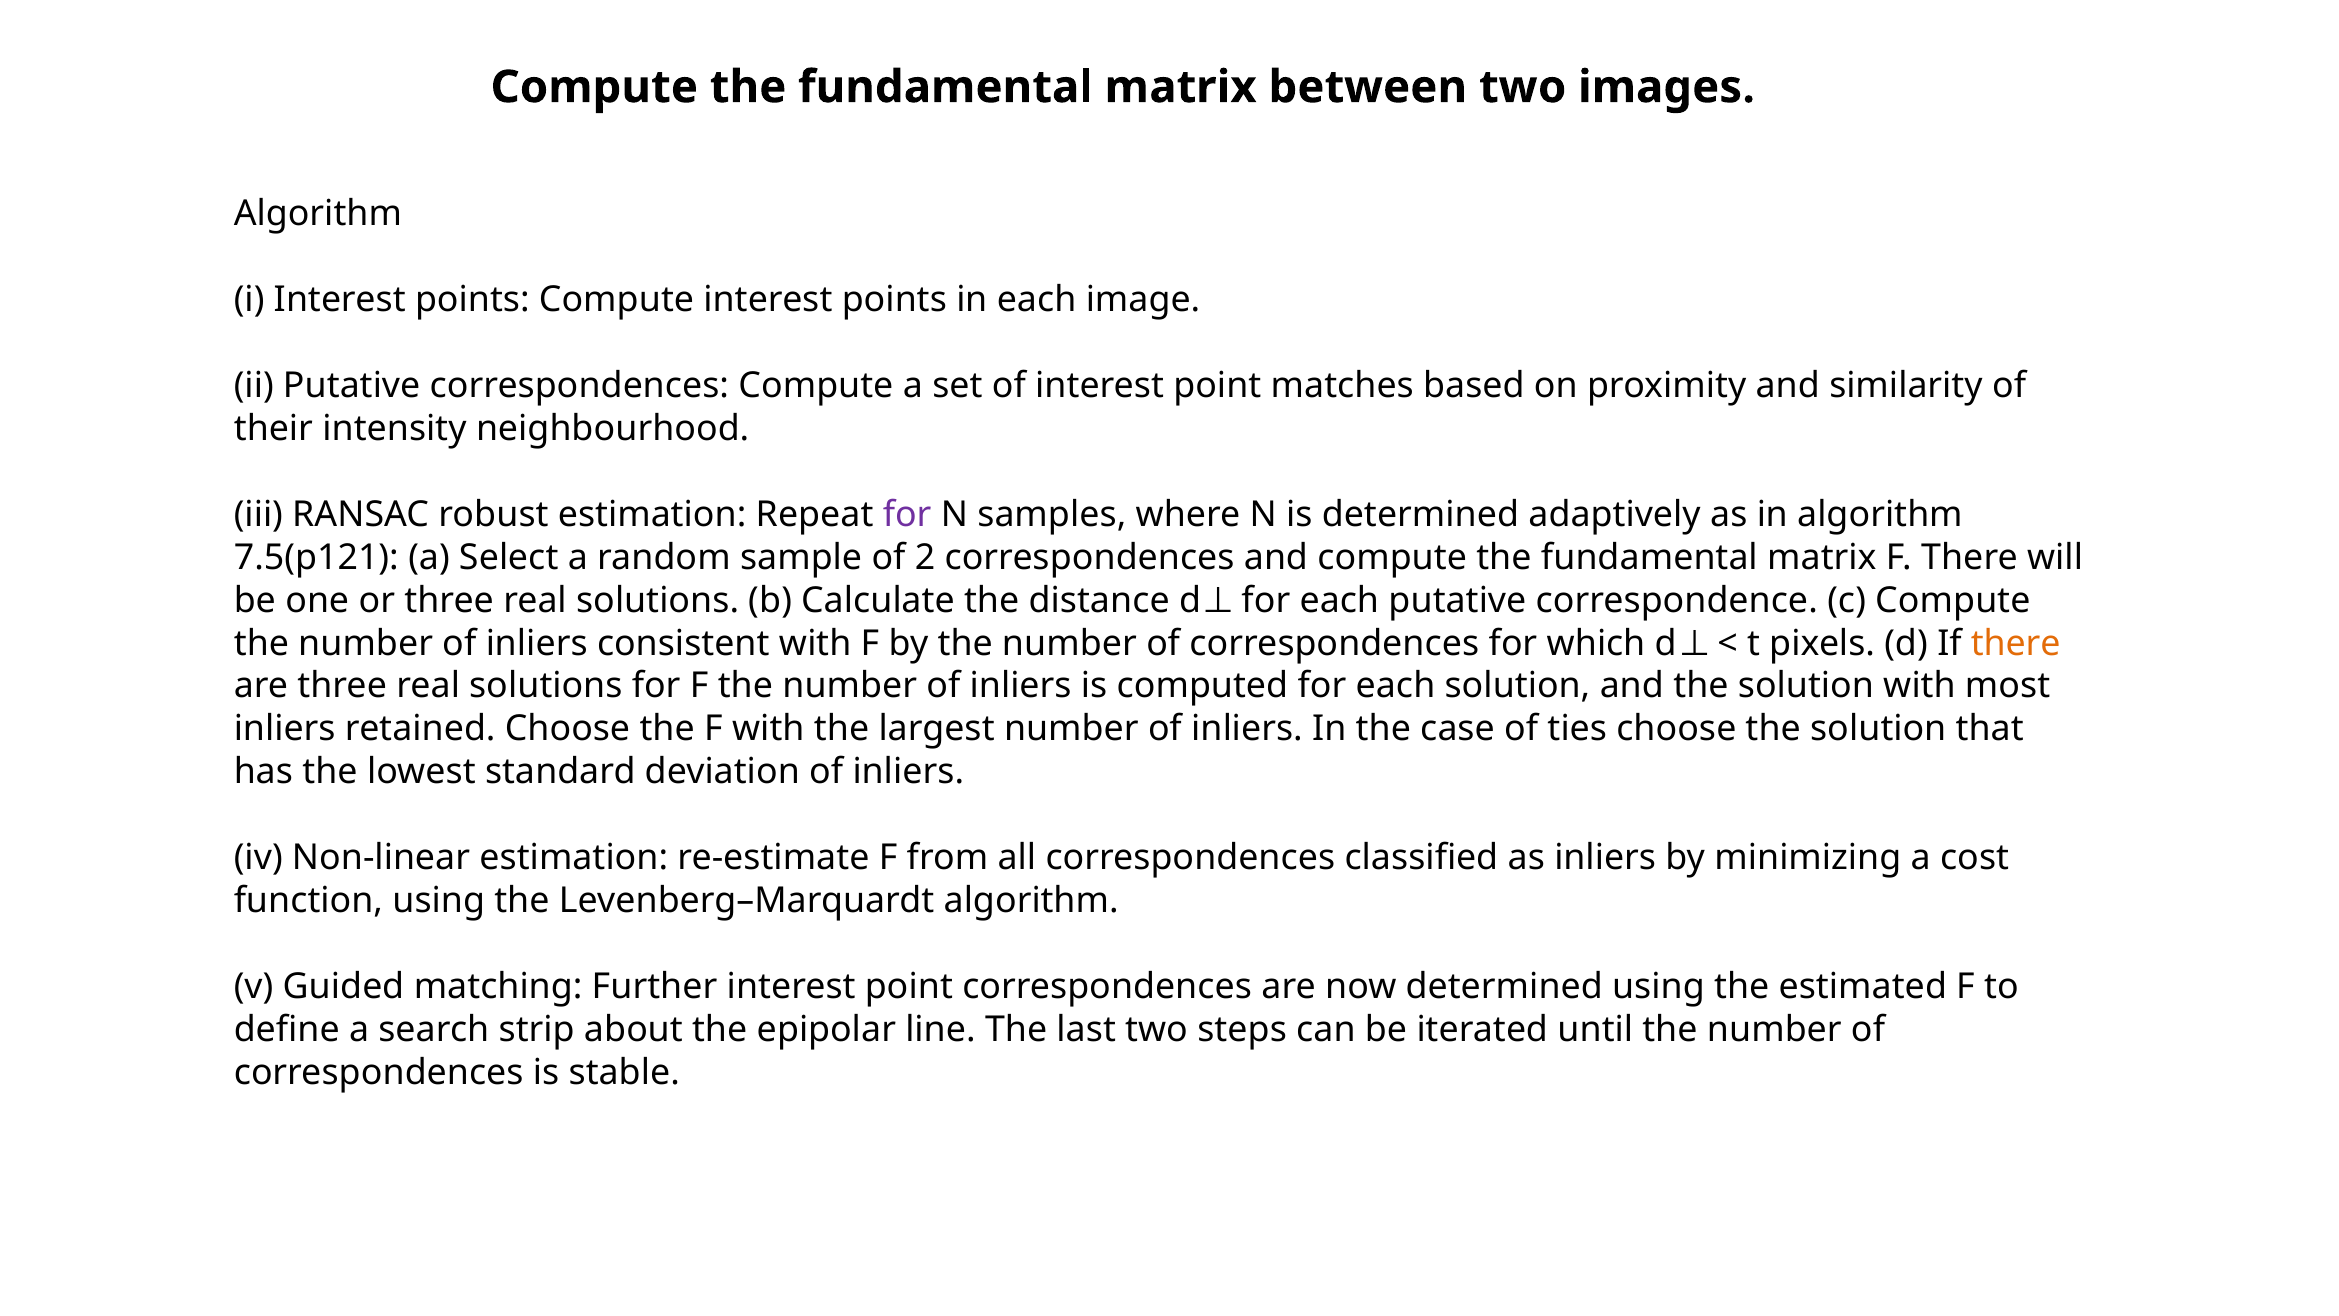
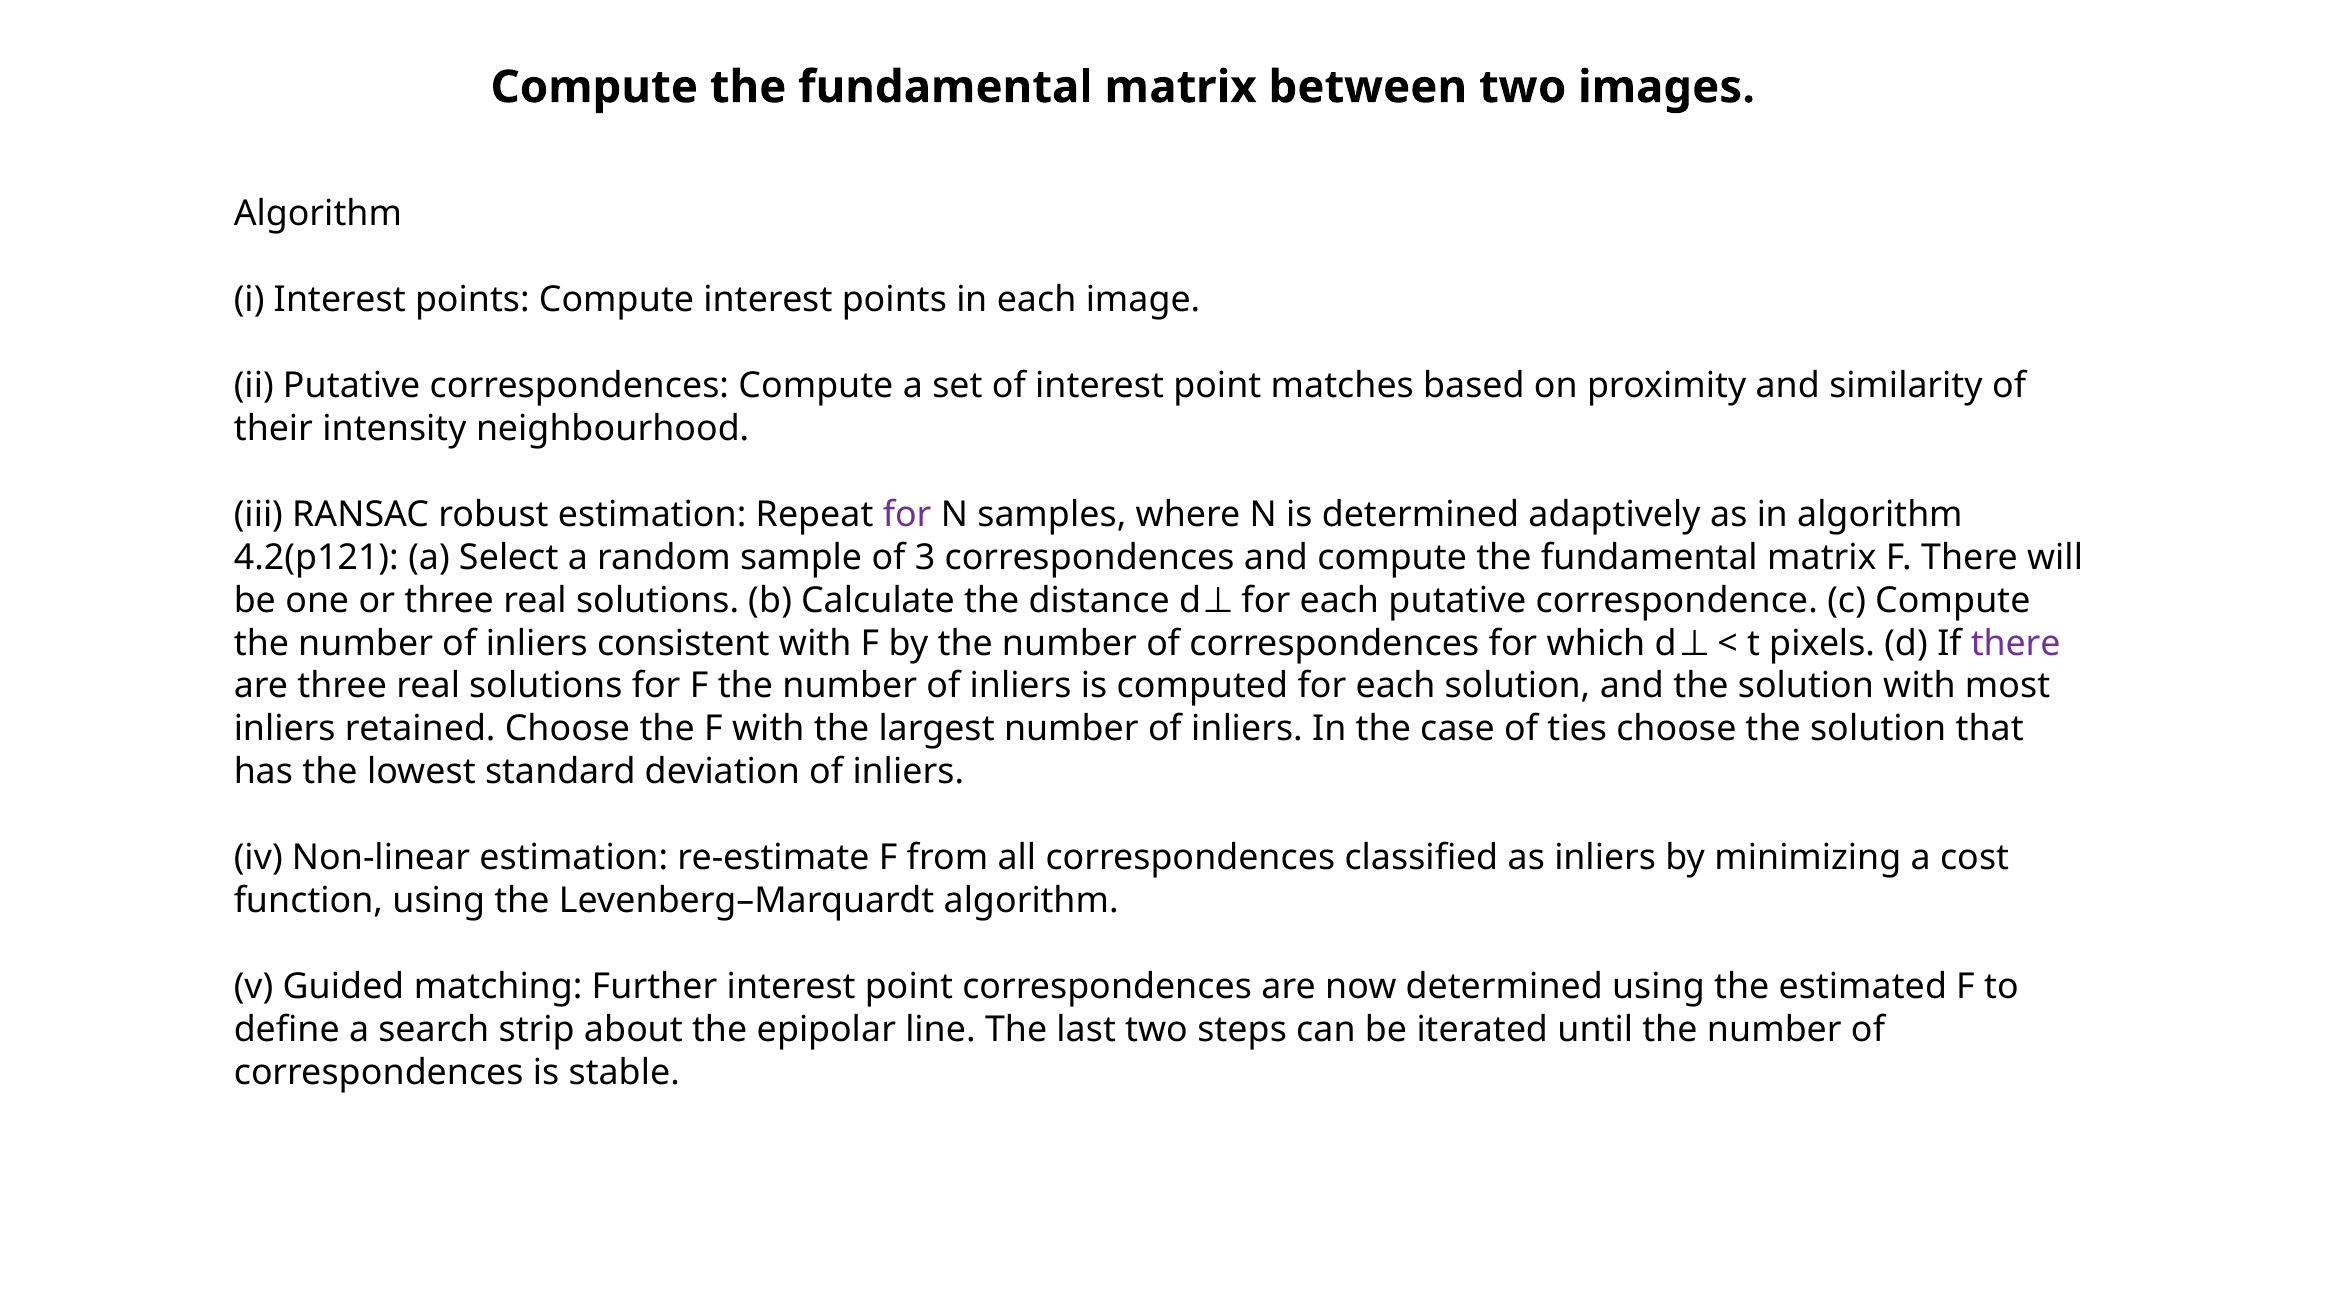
7.5(p121: 7.5(p121 -> 4.2(p121 (316, 557)
2: 2 -> 3 (925, 557)
there colour: orange -> purple (2016, 643)
